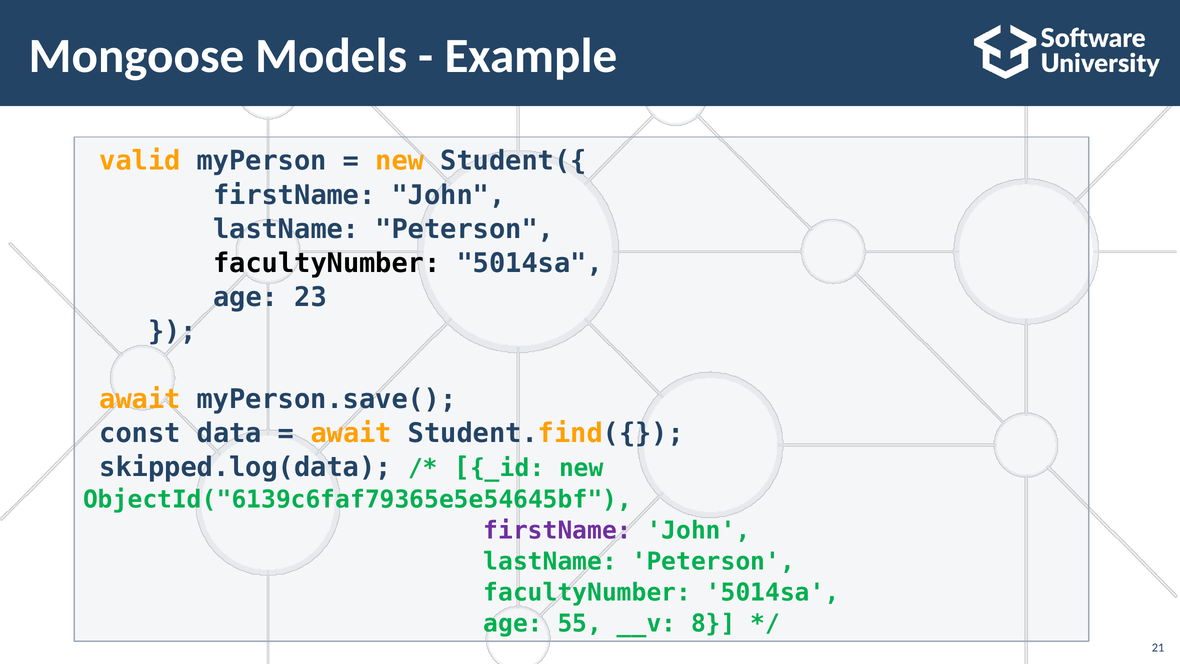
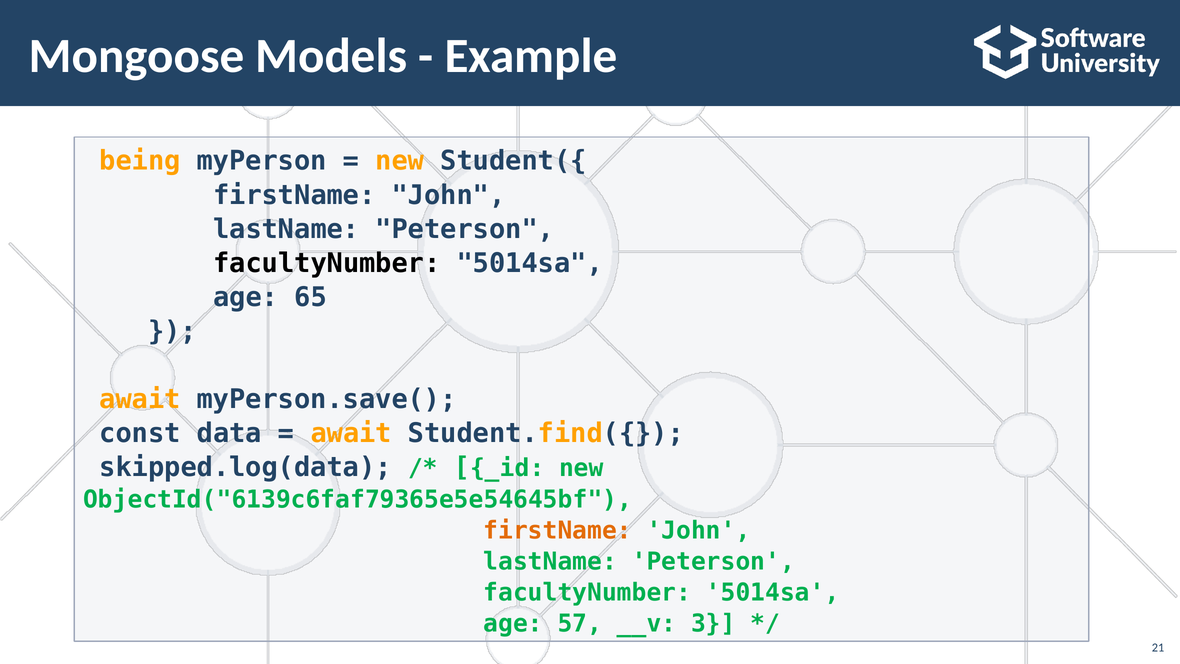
valid: valid -> being (140, 161)
23: 23 -> 65 (310, 297)
firstName colour: purple -> orange (558, 531)
55: 55 -> 57 (580, 624)
8: 8 -> 3 (713, 624)
